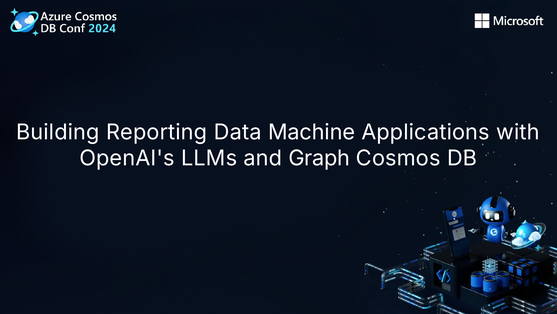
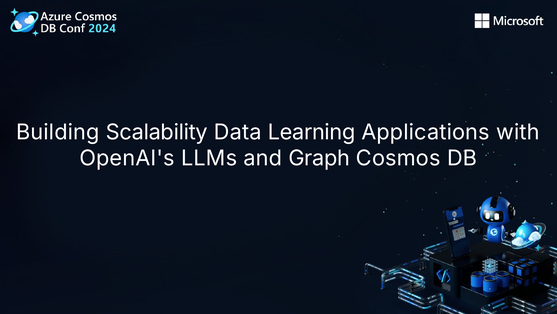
Reporting: Reporting -> Scalability (157, 132)
Machine: Machine -> Learning (312, 132)
